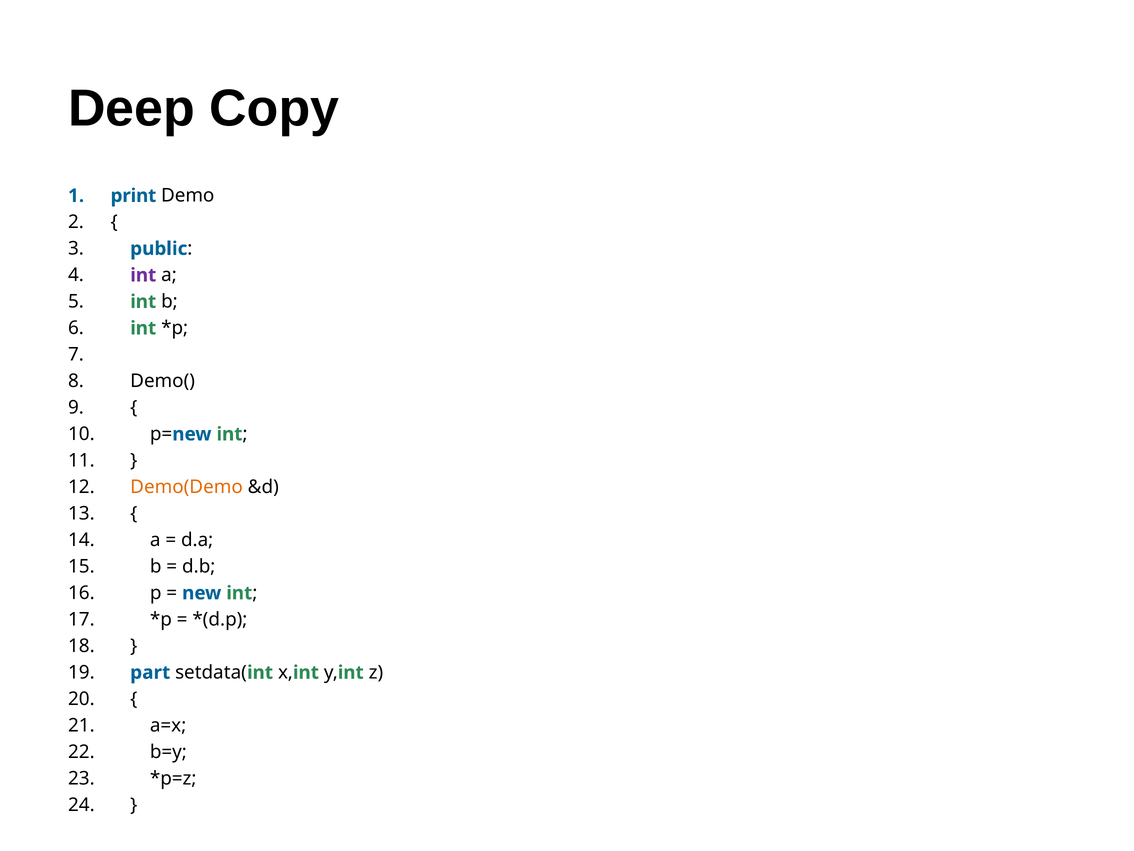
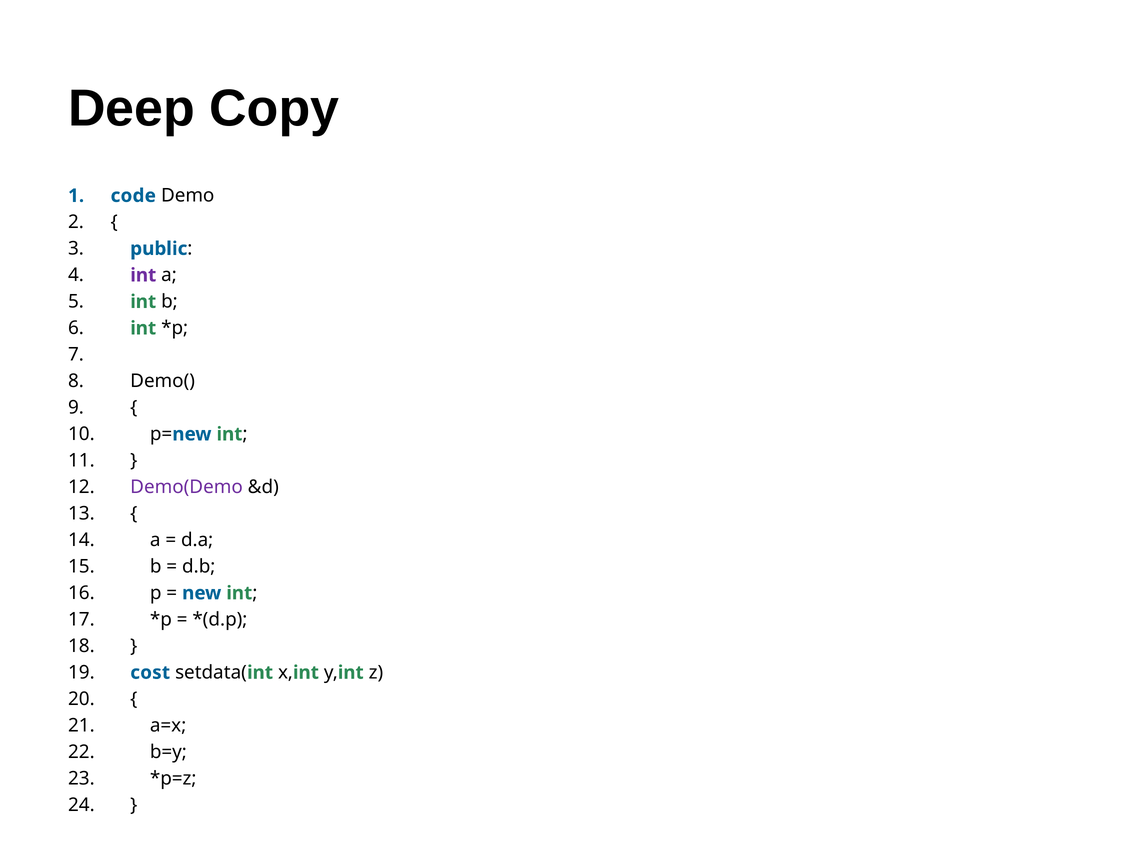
print: print -> code (133, 196)
Demo(Demo colour: orange -> purple (187, 487)
part: part -> cost (150, 672)
